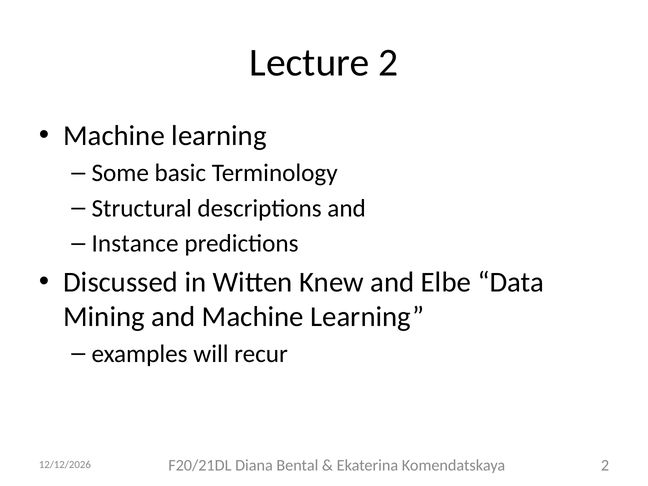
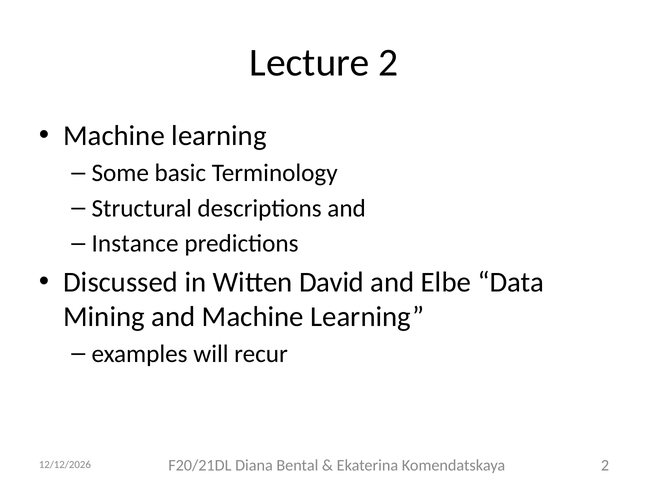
Knew: Knew -> David (332, 282)
